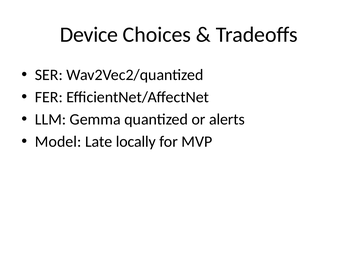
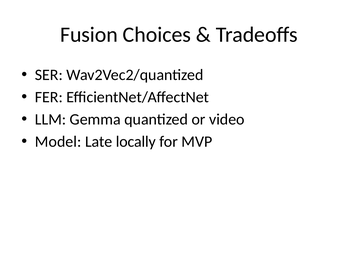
Device: Device -> Fusion (89, 35)
alerts: alerts -> video (227, 120)
